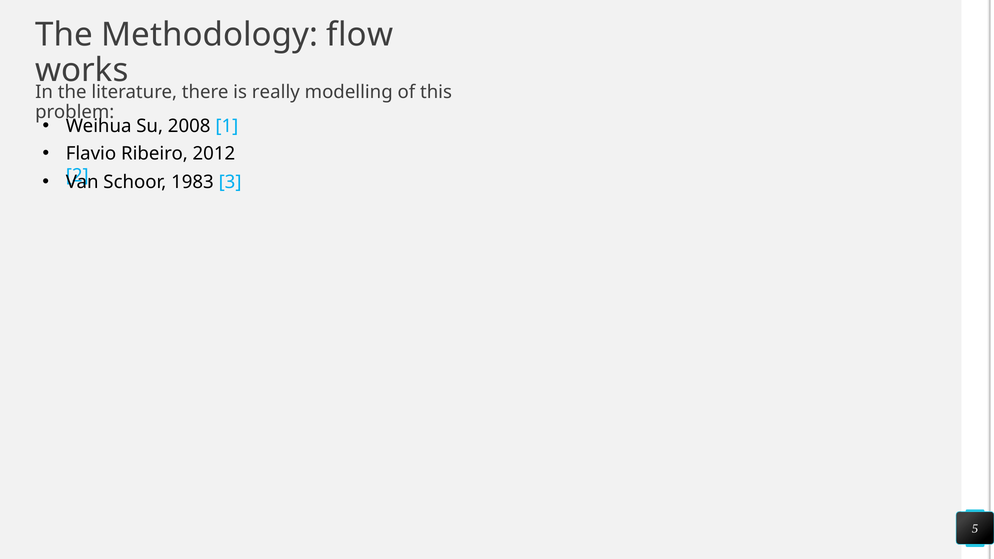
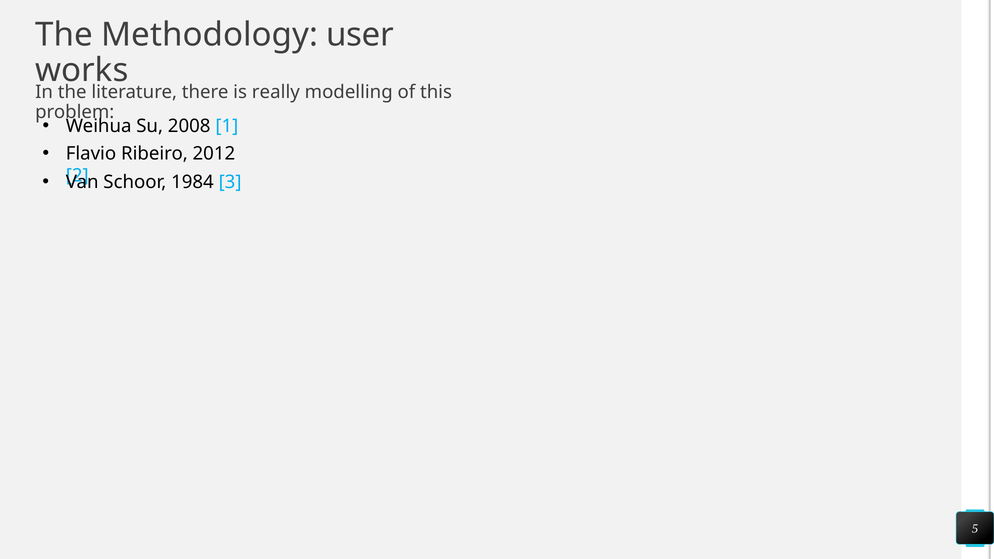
flow: flow -> user (360, 35)
1983: 1983 -> 1984 (192, 182)
